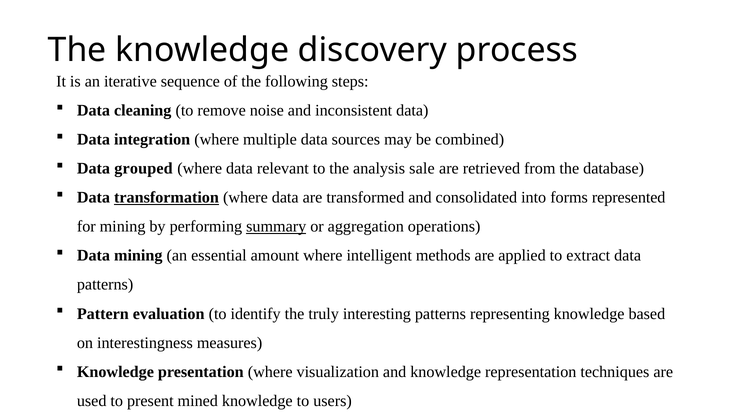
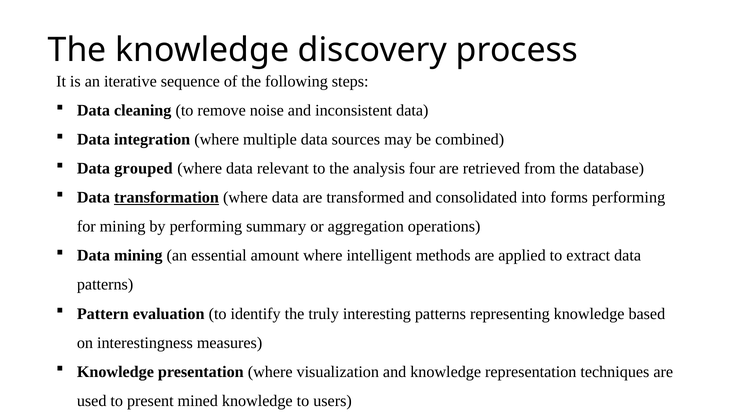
sale: sale -> four (422, 169)
forms represented: represented -> performing (629, 198)
summary underline: present -> none (276, 227)
